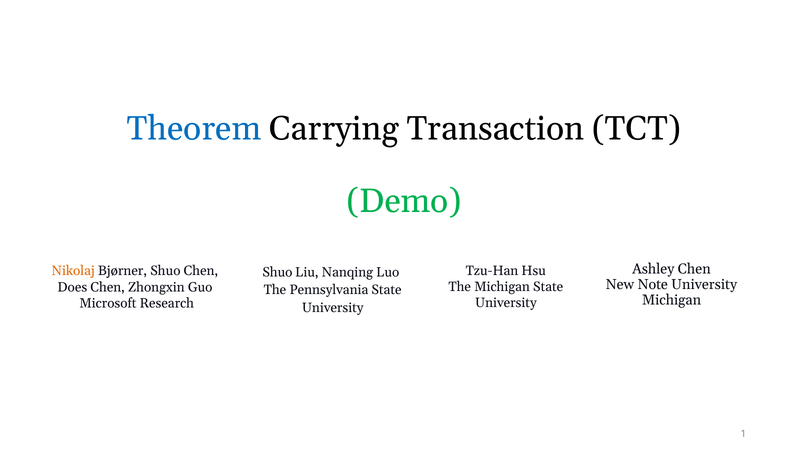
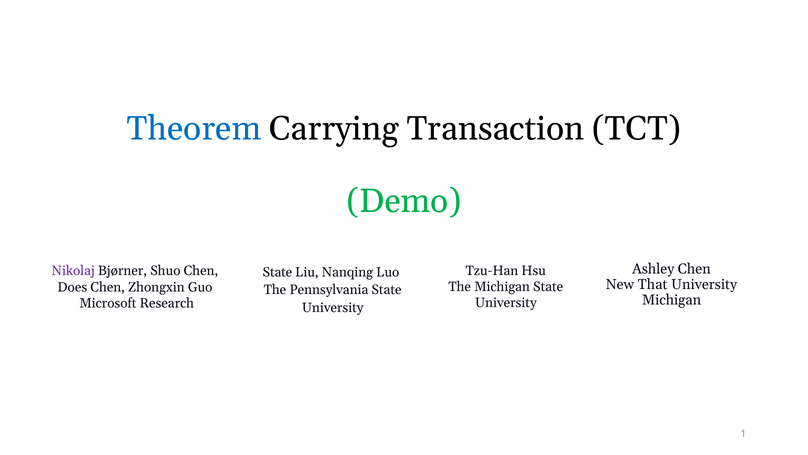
Nikolaj colour: orange -> purple (73, 271)
Shuo: Shuo -> State (277, 272)
Note: Note -> That (653, 284)
